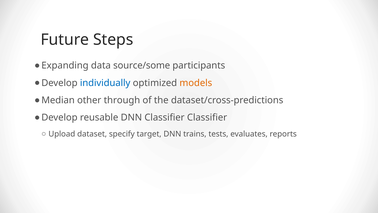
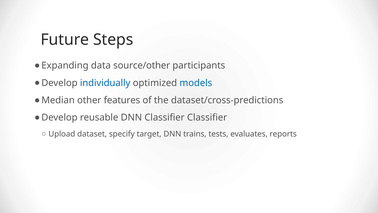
source/some: source/some -> source/other (142, 66)
models colour: orange -> blue (196, 83)
through: through -> features (122, 100)
